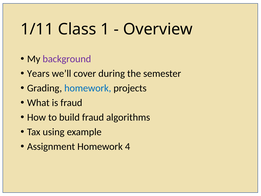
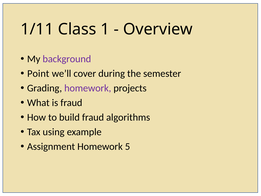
Years: Years -> Point (38, 73)
homework colour: blue -> purple (88, 88)
4: 4 -> 5 (128, 146)
